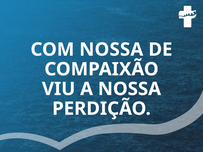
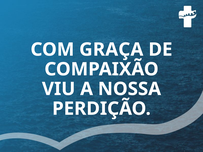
COM NOSSA: NOSSA -> GRAÇA (111, 50)
